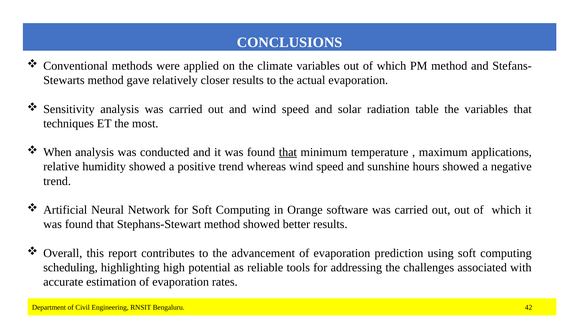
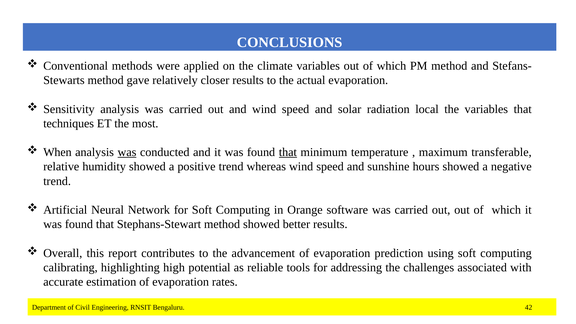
table: table -> local (427, 109)
was underline: none -> present (127, 152)
applications: applications -> transferable (502, 152)
scheduling: scheduling -> calibrating (70, 268)
